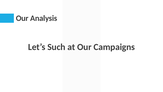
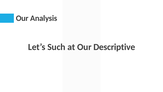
Campaigns: Campaigns -> Descriptive (114, 47)
